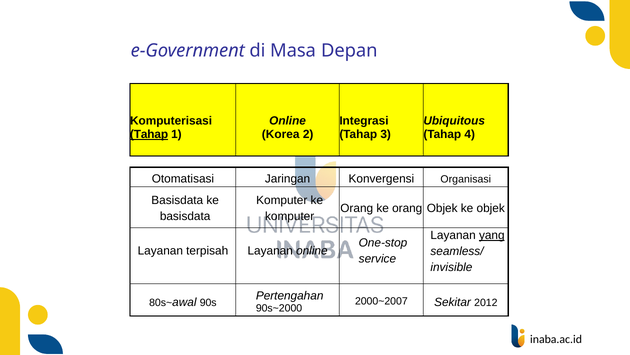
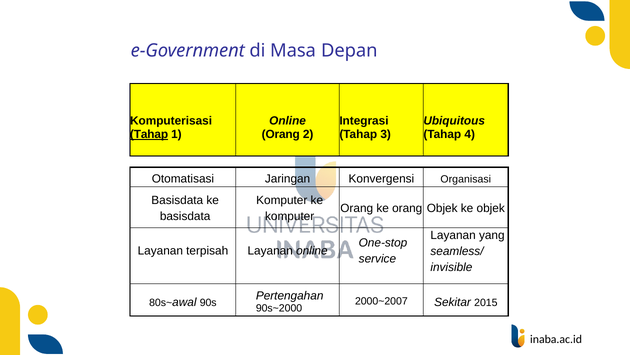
Korea: Korea -> Orang (281, 134)
yang underline: present -> none (492, 235)
2012: 2012 -> 2015 (486, 302)
